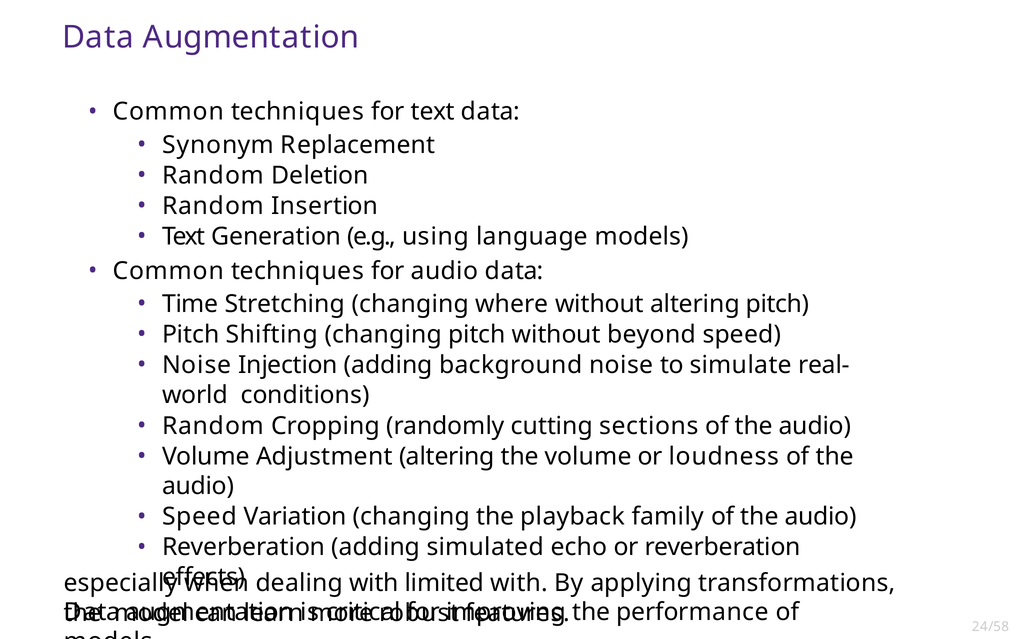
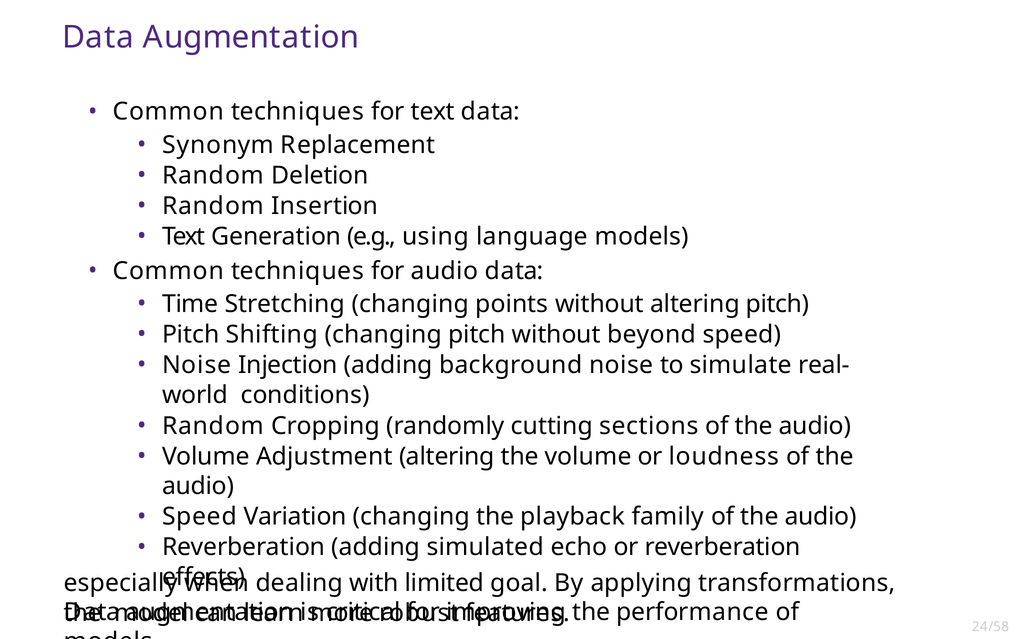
where: where -> points (512, 304)
limited with: with -> goal (519, 583)
